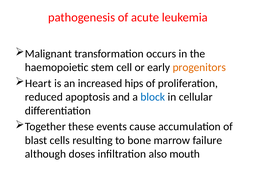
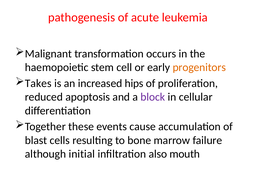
Heart: Heart -> Takes (38, 83)
block colour: blue -> purple (153, 97)
doses: doses -> initial (82, 154)
